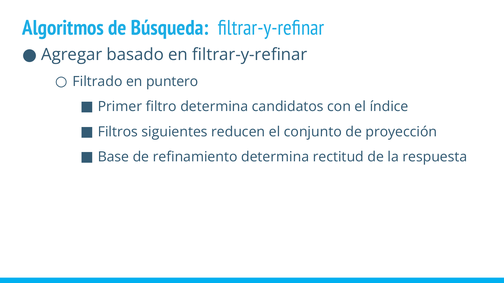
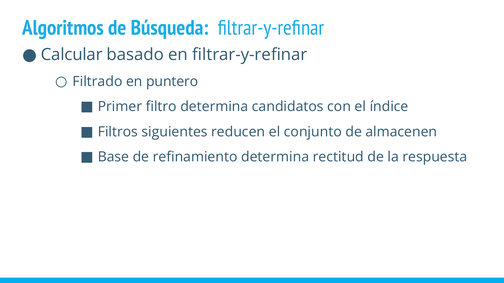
Agregar: Agregar -> Calcular (72, 55)
proyección: proyección -> almacenen (401, 132)
